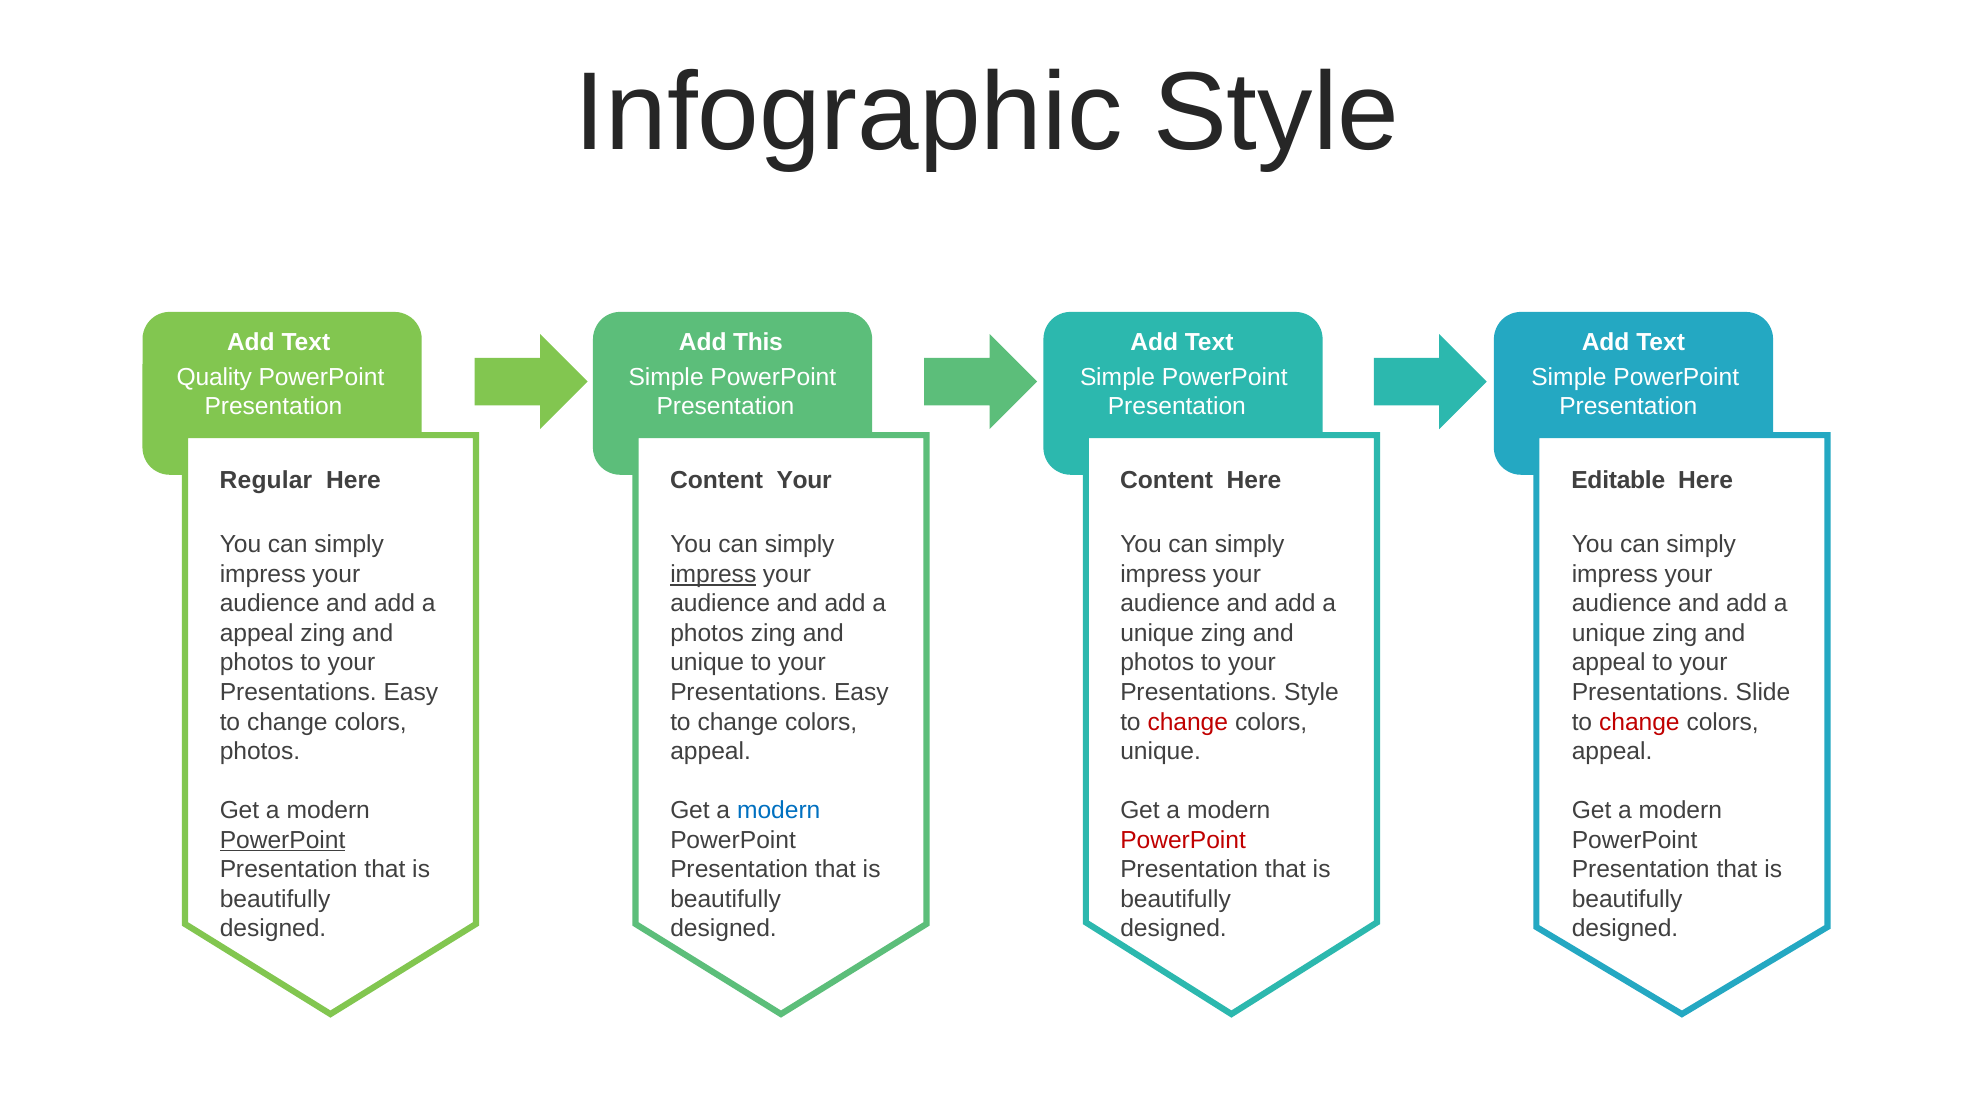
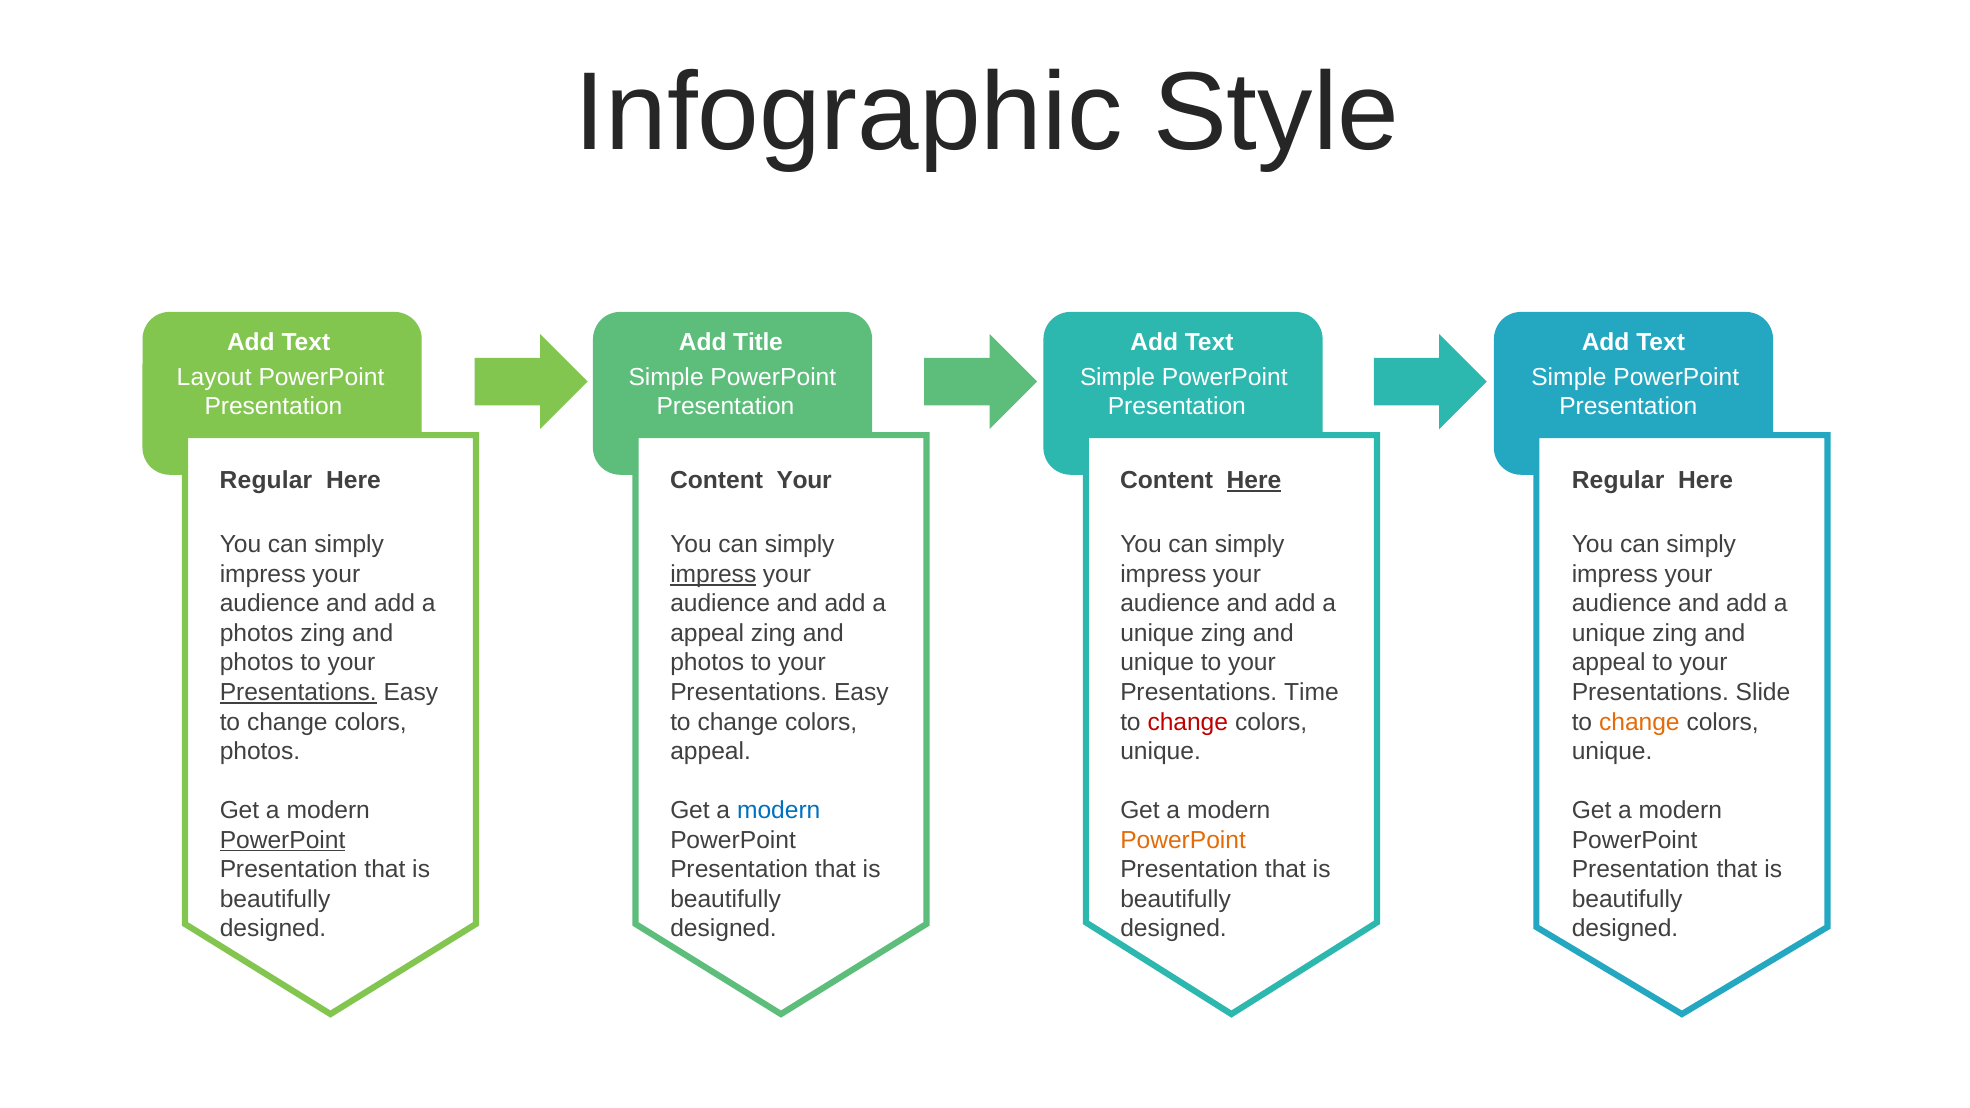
This: This -> Title (758, 342)
Quality: Quality -> Layout (214, 377)
Here underline: none -> present (1254, 481)
Editable: Editable -> Regular (1618, 481)
appeal: appeal -> photos (257, 633)
photos: photos -> appeal (707, 633)
unique: unique -> photos (707, 663)
photos: photos -> unique (1157, 663)
Presentations underline: none -> present (298, 692)
Presentations Style: Style -> Time (1311, 692)
change colour: red -> orange (1639, 722)
appeal: appeal -> unique (1612, 752)
PowerPoint colour: red -> orange (1183, 840)
